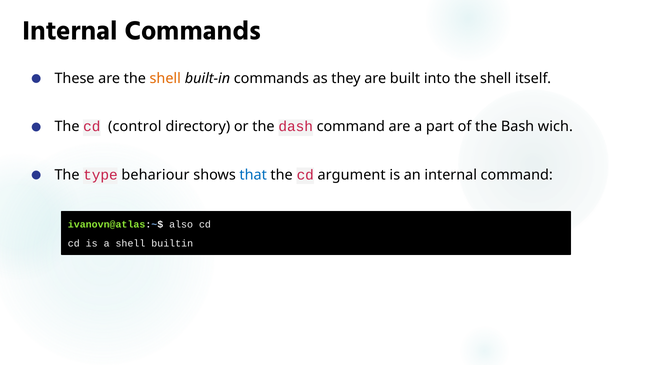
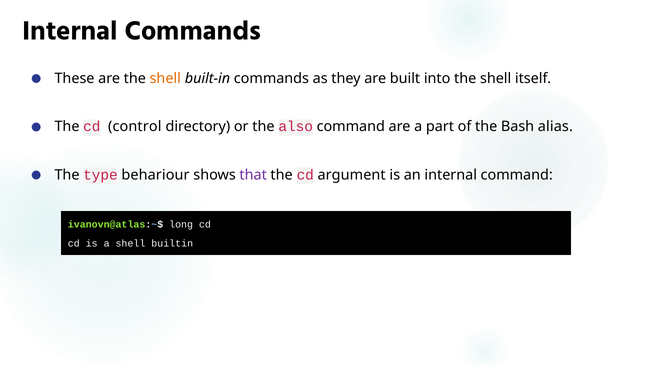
dash: dash -> also (296, 127)
wich: wich -> alias (555, 127)
that colour: blue -> purple (253, 175)
also: also -> long (181, 225)
